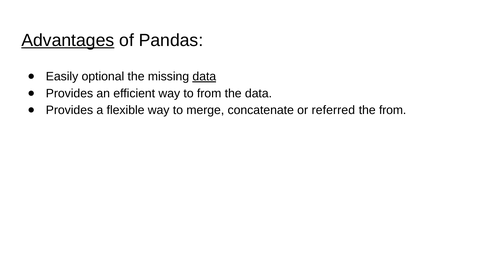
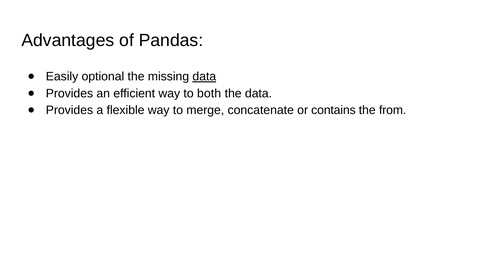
Advantages underline: present -> none (68, 40)
to from: from -> both (209, 93)
referred: referred -> contains (333, 110)
